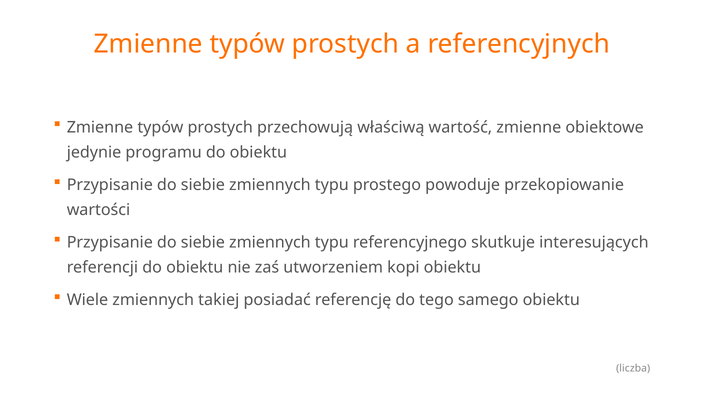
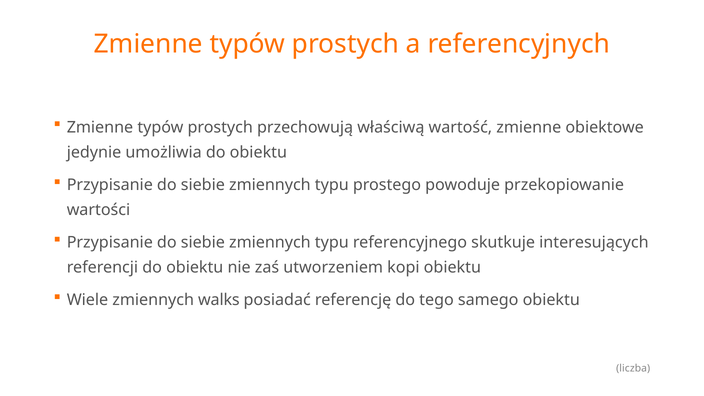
programu: programu -> umożliwia (164, 152)
takiej: takiej -> walks (219, 300)
